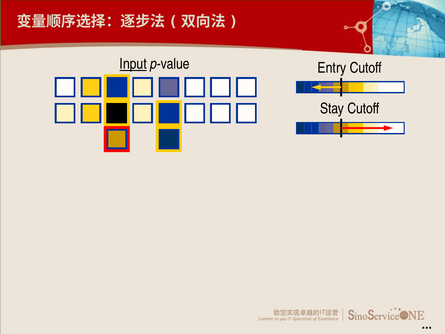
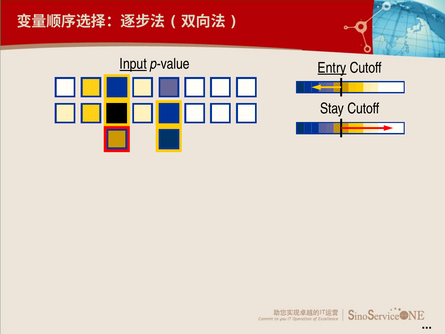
Entry underline: none -> present (332, 68)
